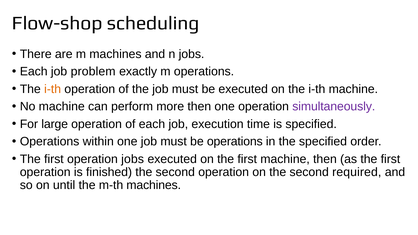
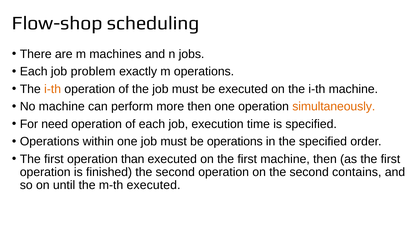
simultaneously colour: purple -> orange (334, 107)
large: large -> need (55, 124)
operation jobs: jobs -> than (133, 159)
required: required -> contains (357, 172)
m-th machines: machines -> executed (154, 185)
